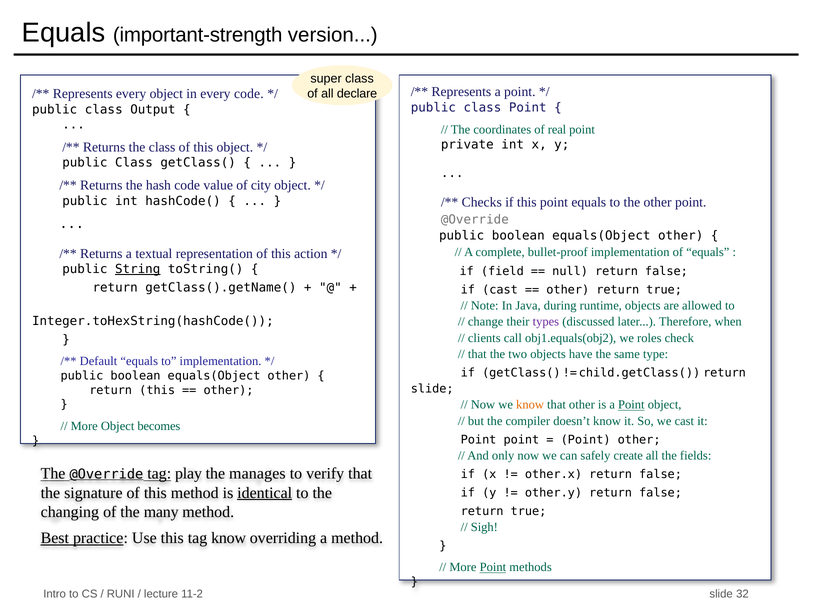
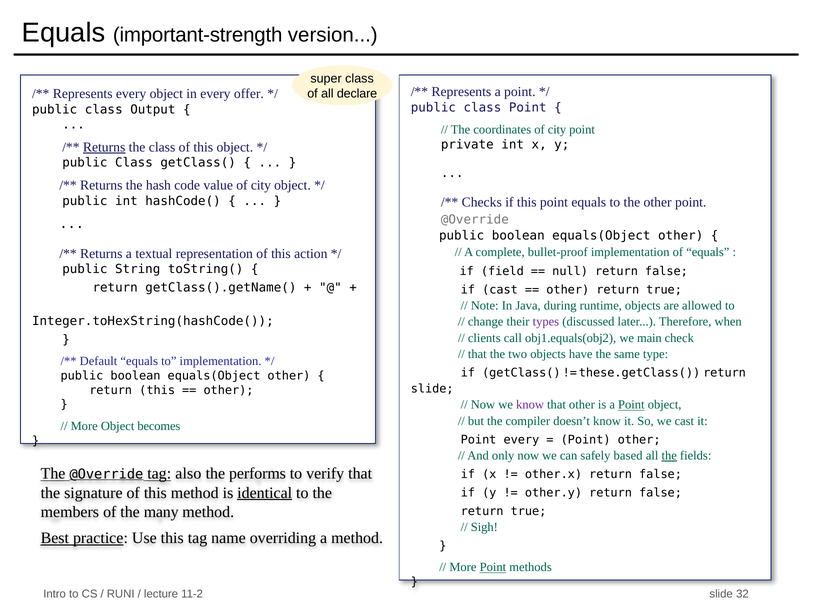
every code: code -> offer (249, 94)
coordinates of real: real -> city (557, 129)
Returns underline: none -> present (104, 147)
String underline: present -> none (138, 269)
roles: roles -> main (649, 338)
child.getClass(: child.getClass( -> these.getClass( (639, 373)
know colour: orange -> purple (530, 405)
Point point: point -> every (521, 440)
create: create -> based (628, 456)
the underline: none -> present (669, 456)
play: play -> also (188, 474)
manages: manages -> performs (258, 474)
changing: changing -> members (70, 512)
tag know: know -> name (228, 538)
